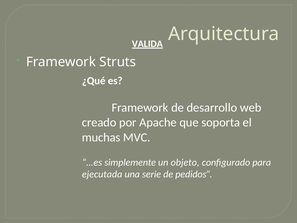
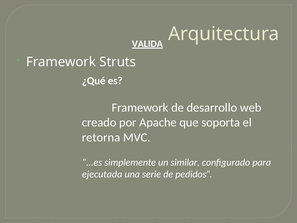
muchas: muchas -> retorna (101, 137)
objeto: objeto -> similar (185, 162)
